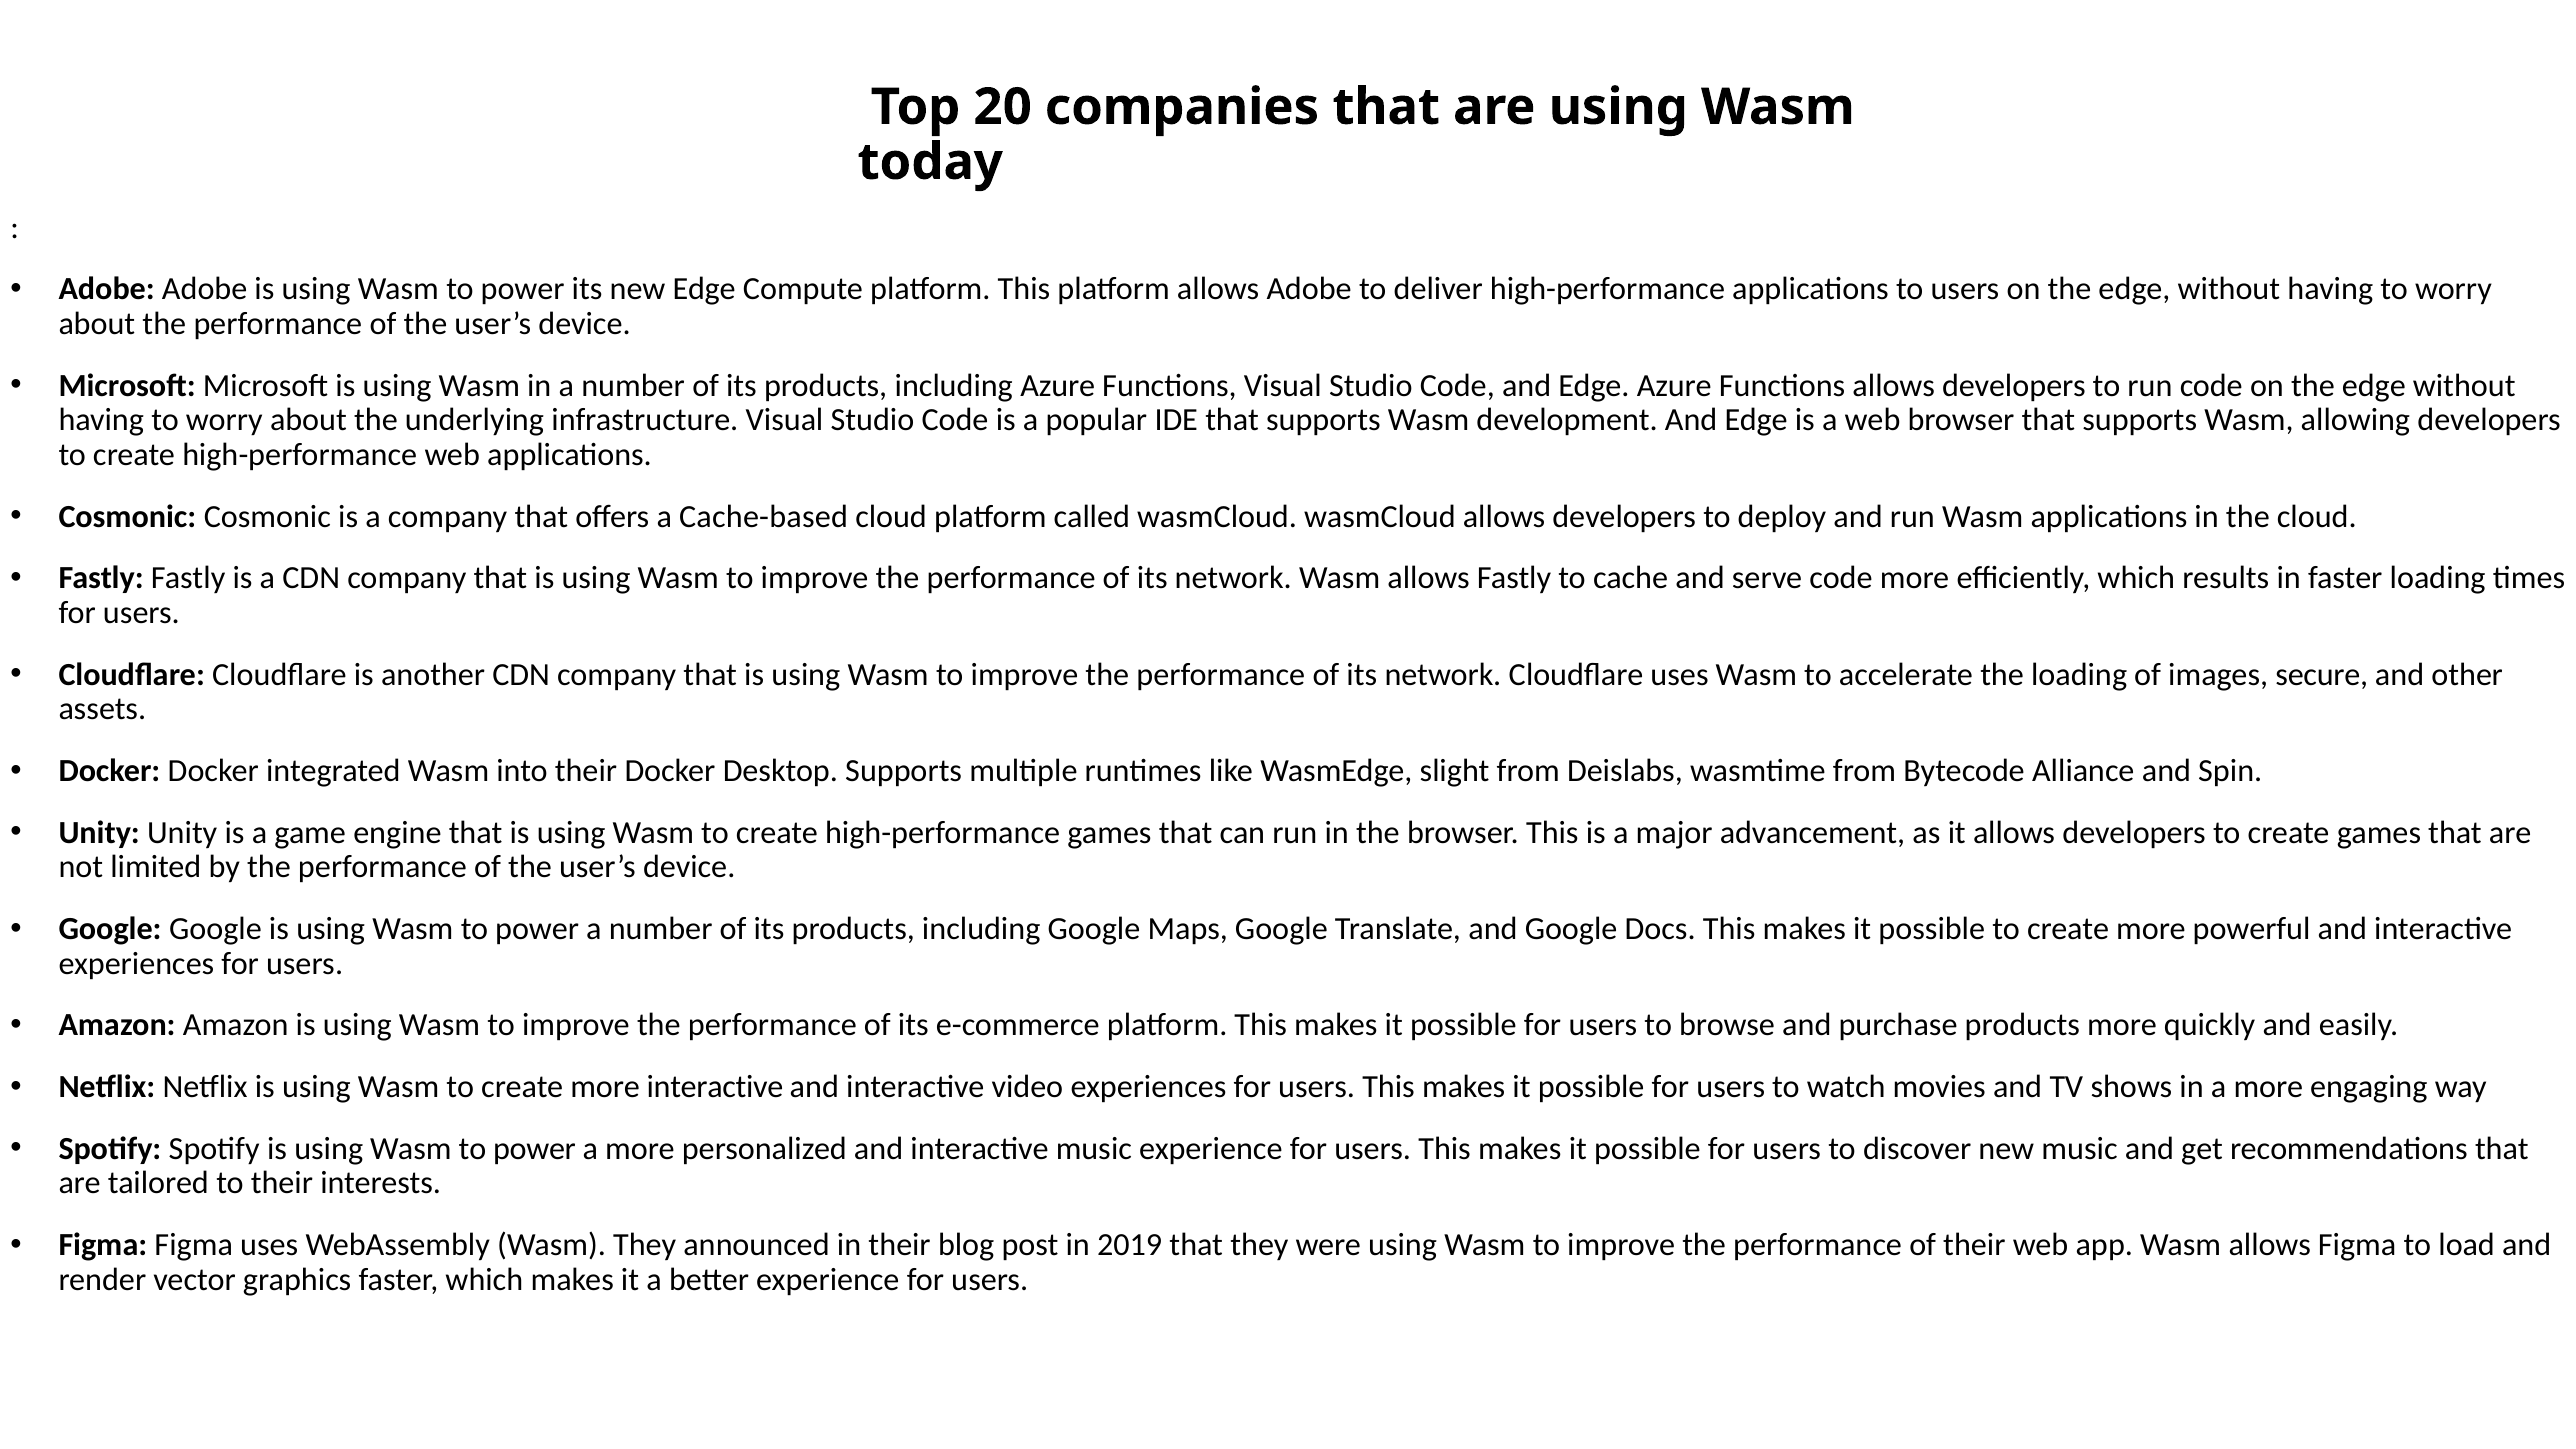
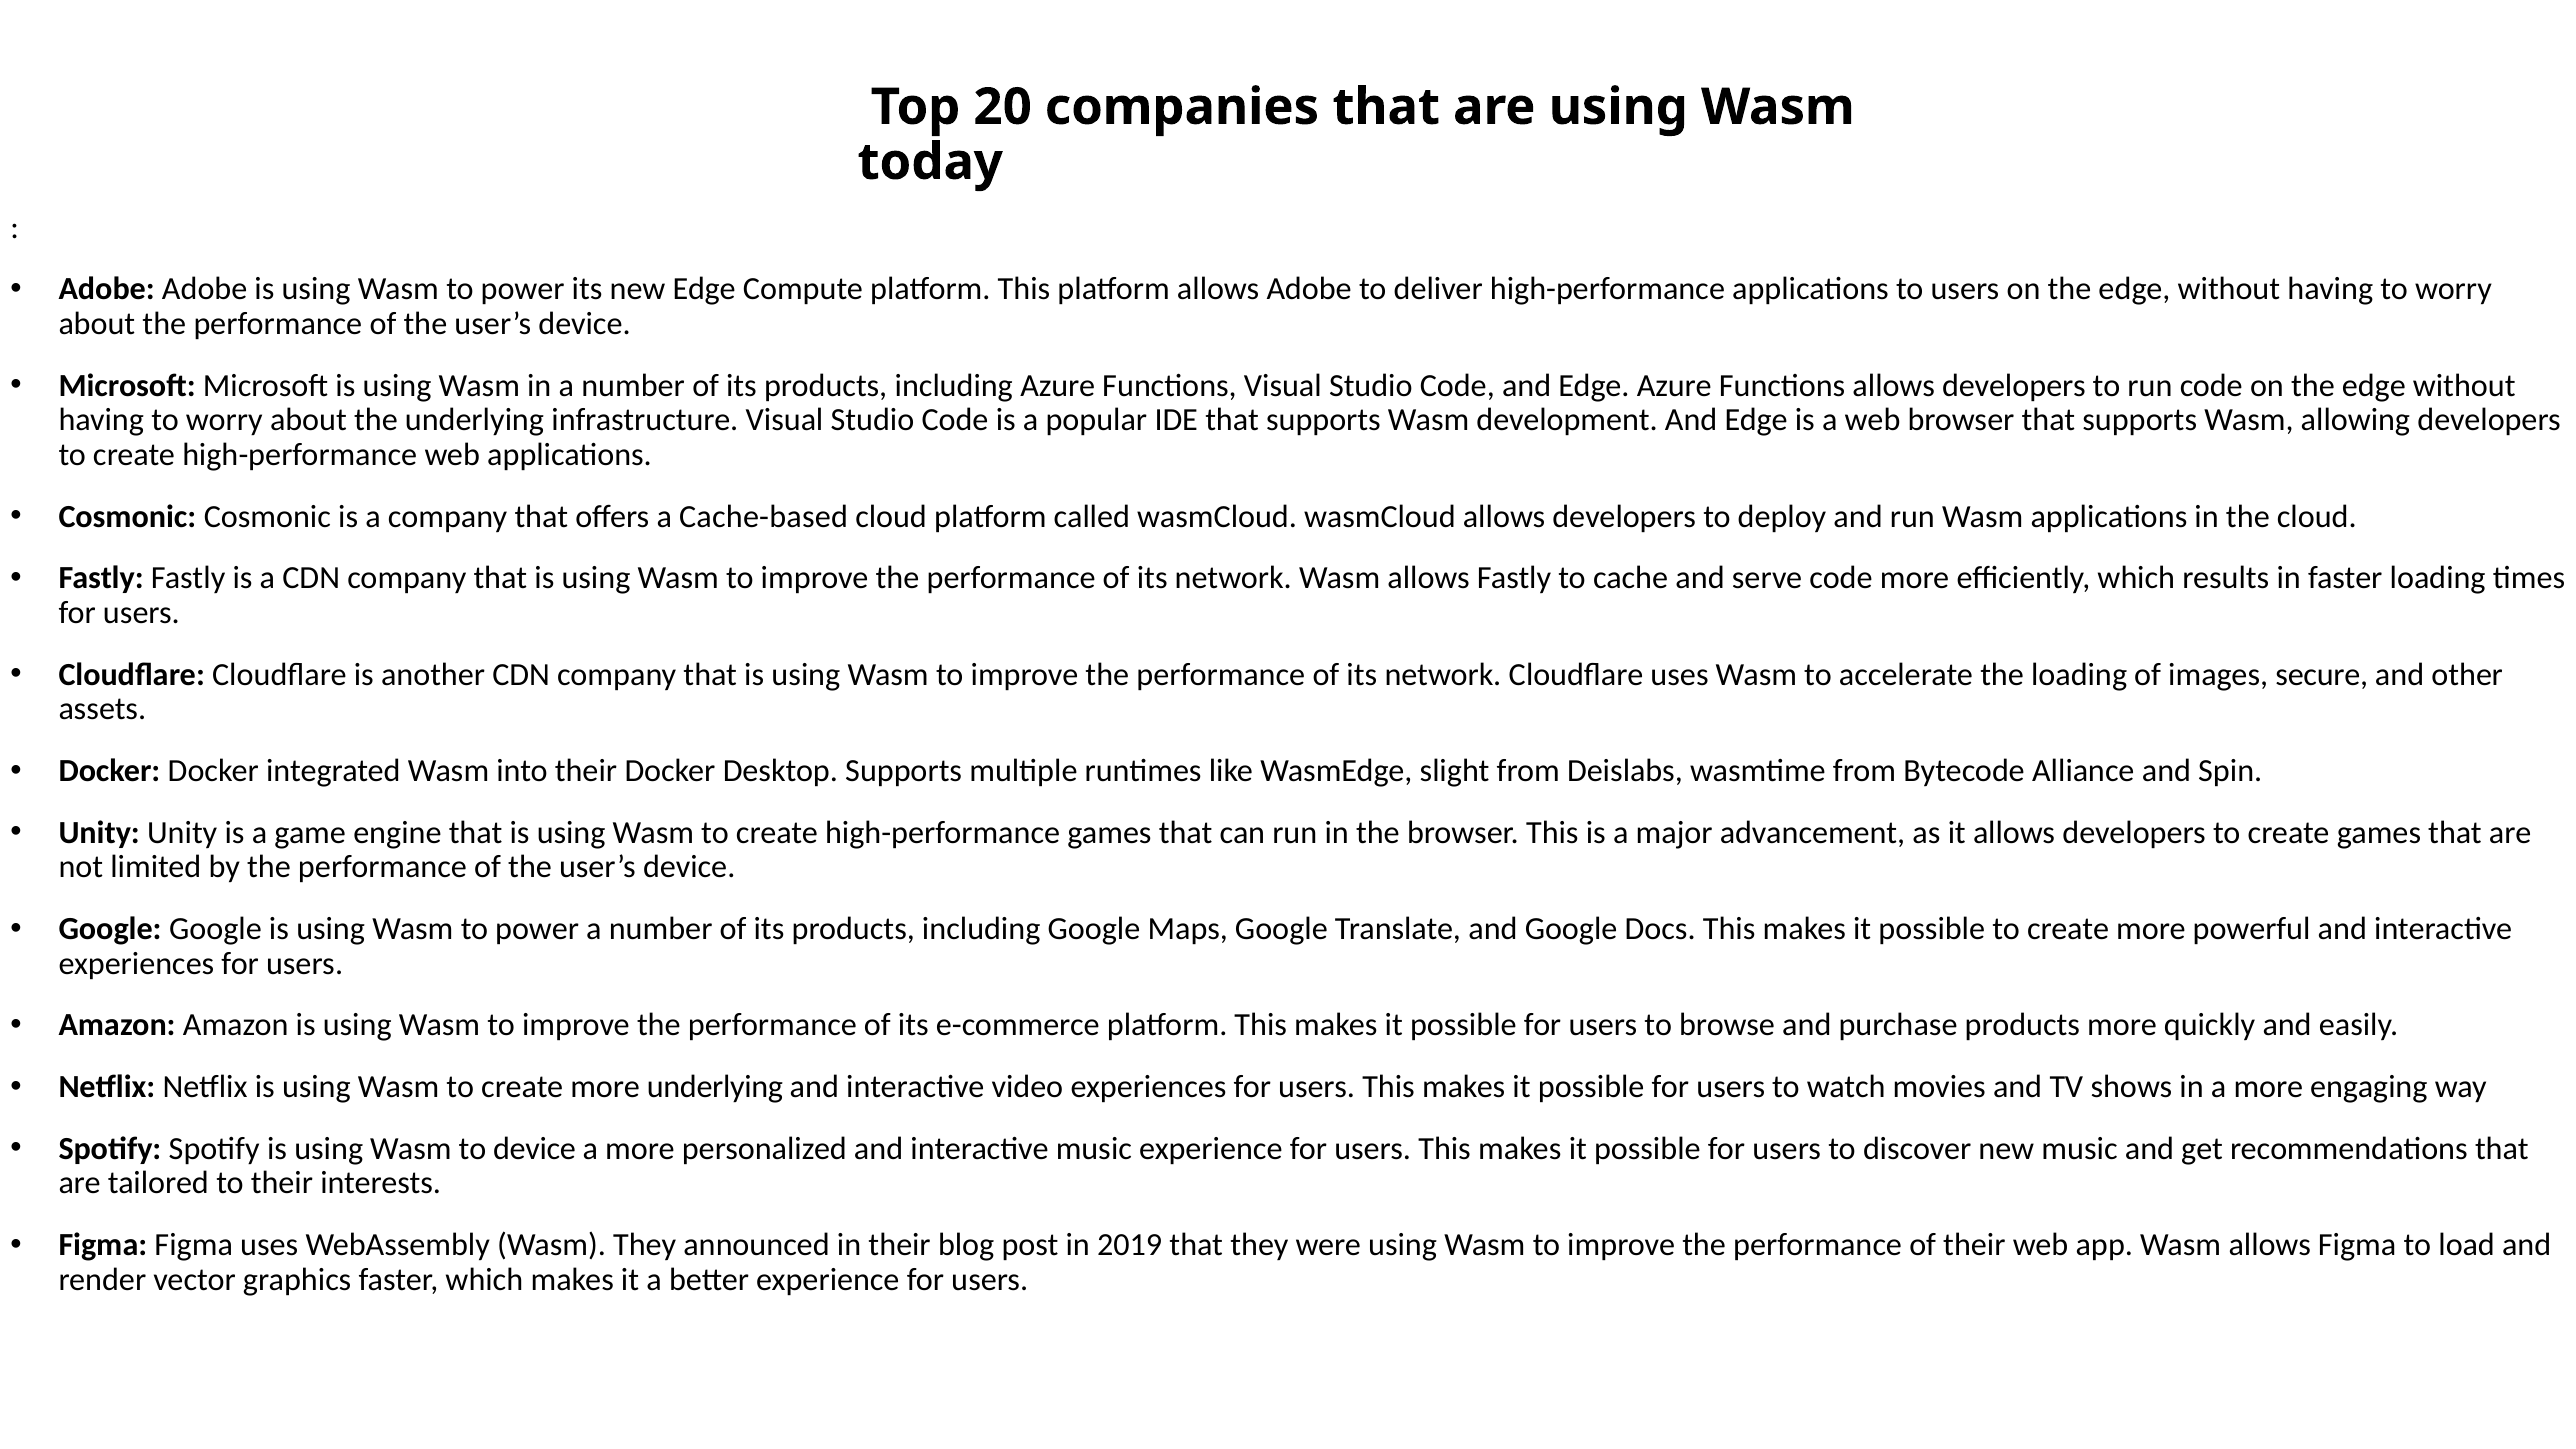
more interactive: interactive -> underlying (715, 1087)
power: power -> device (535, 1148)
